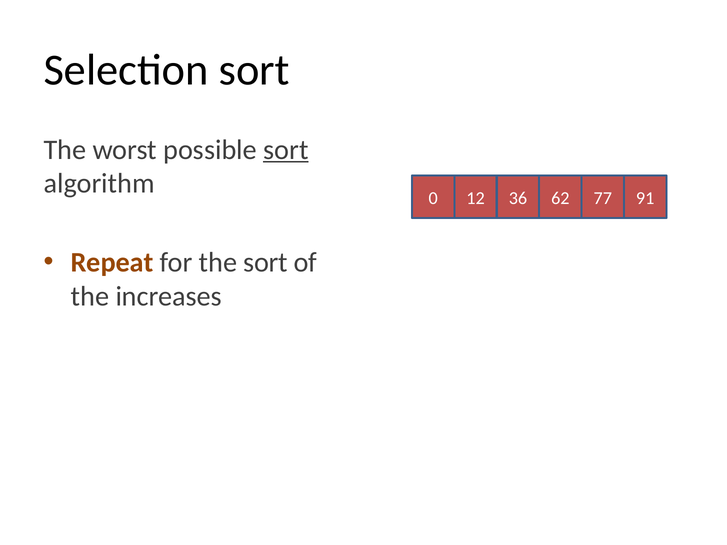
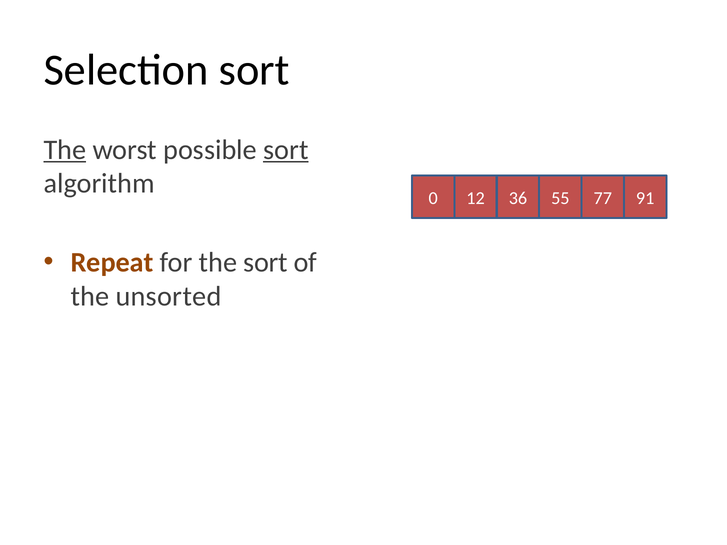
The underline: none -> present (65, 150)
62: 62 -> 55 (560, 198)
increases: increases -> unsorted (169, 297)
